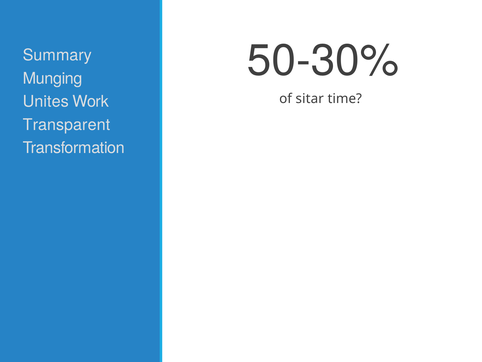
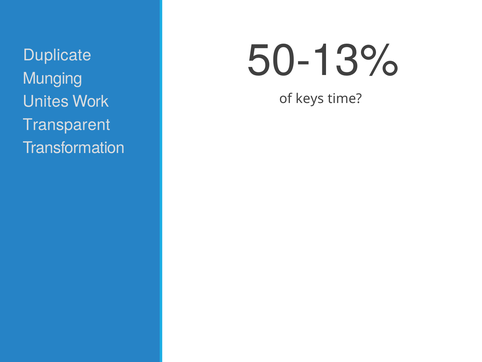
50-30%: 50-30% -> 50-13% (323, 60)
Summary: Summary -> Duplicate (57, 55)
sitar: sitar -> keys (310, 99)
